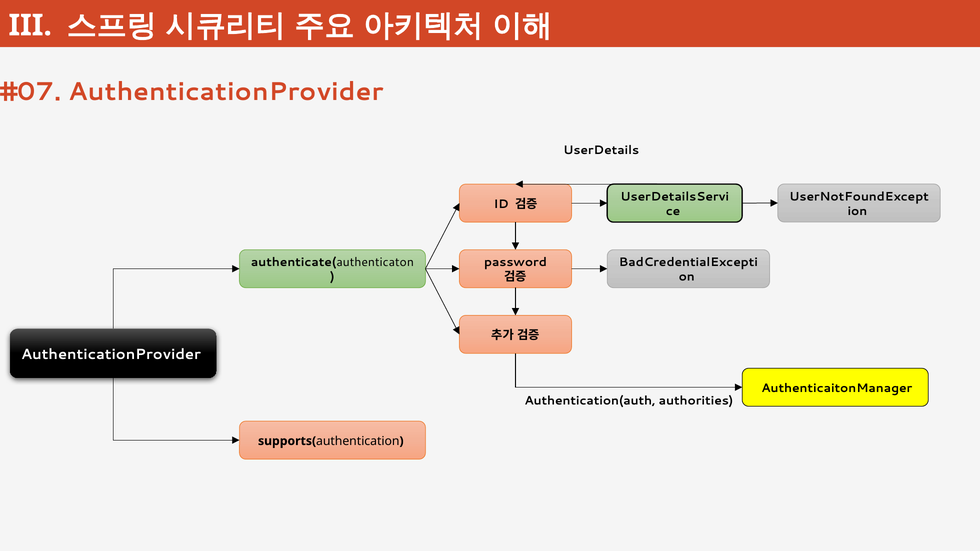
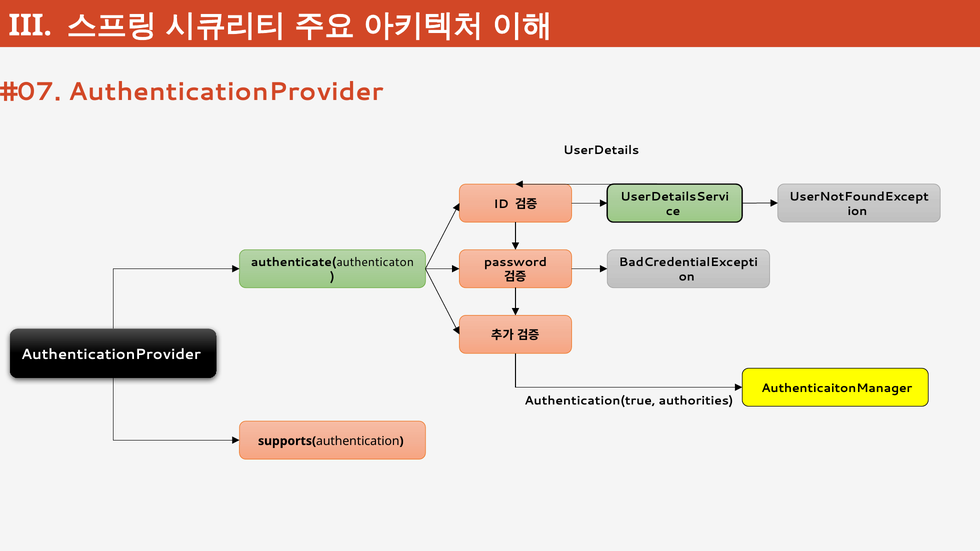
Authentication(auth: Authentication(auth -> Authentication(true (590, 401)
